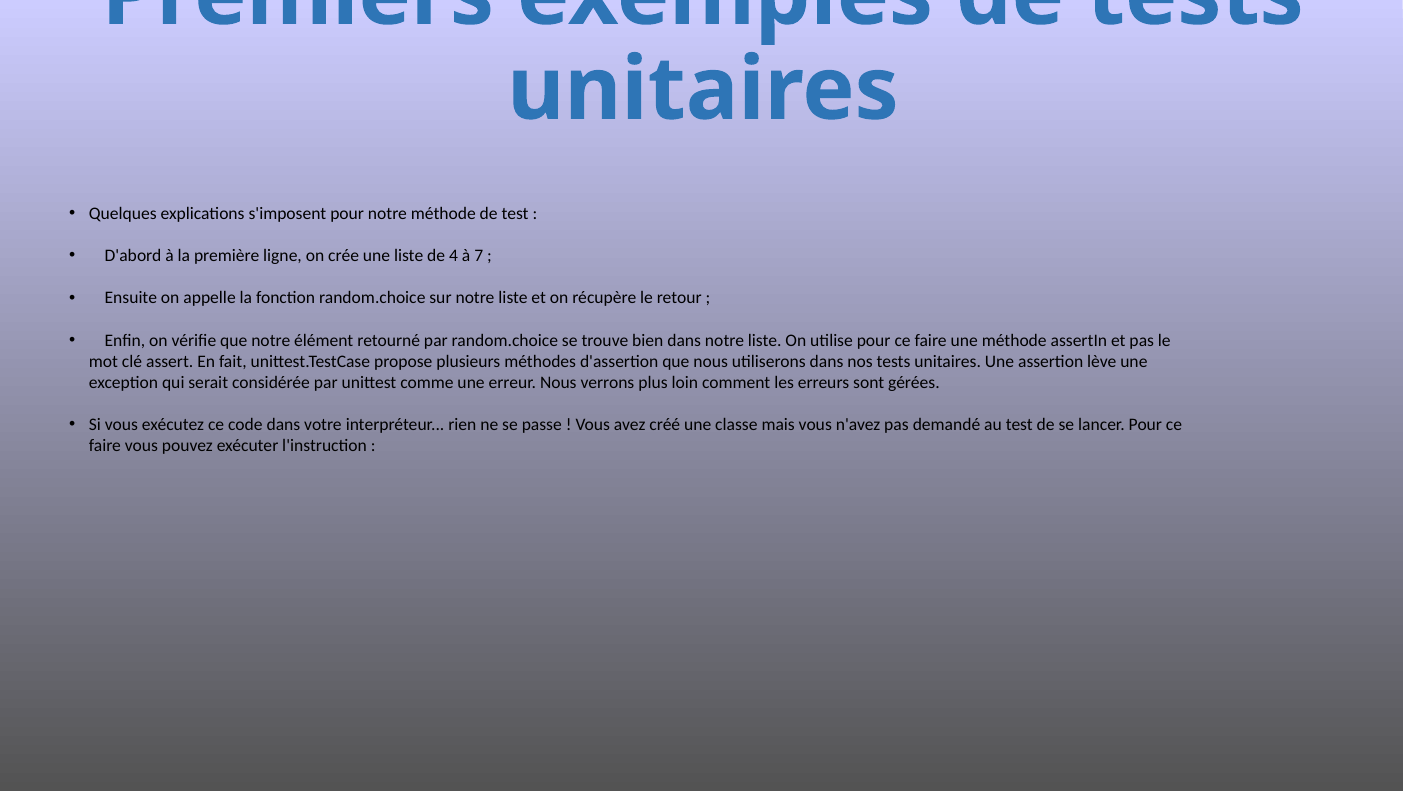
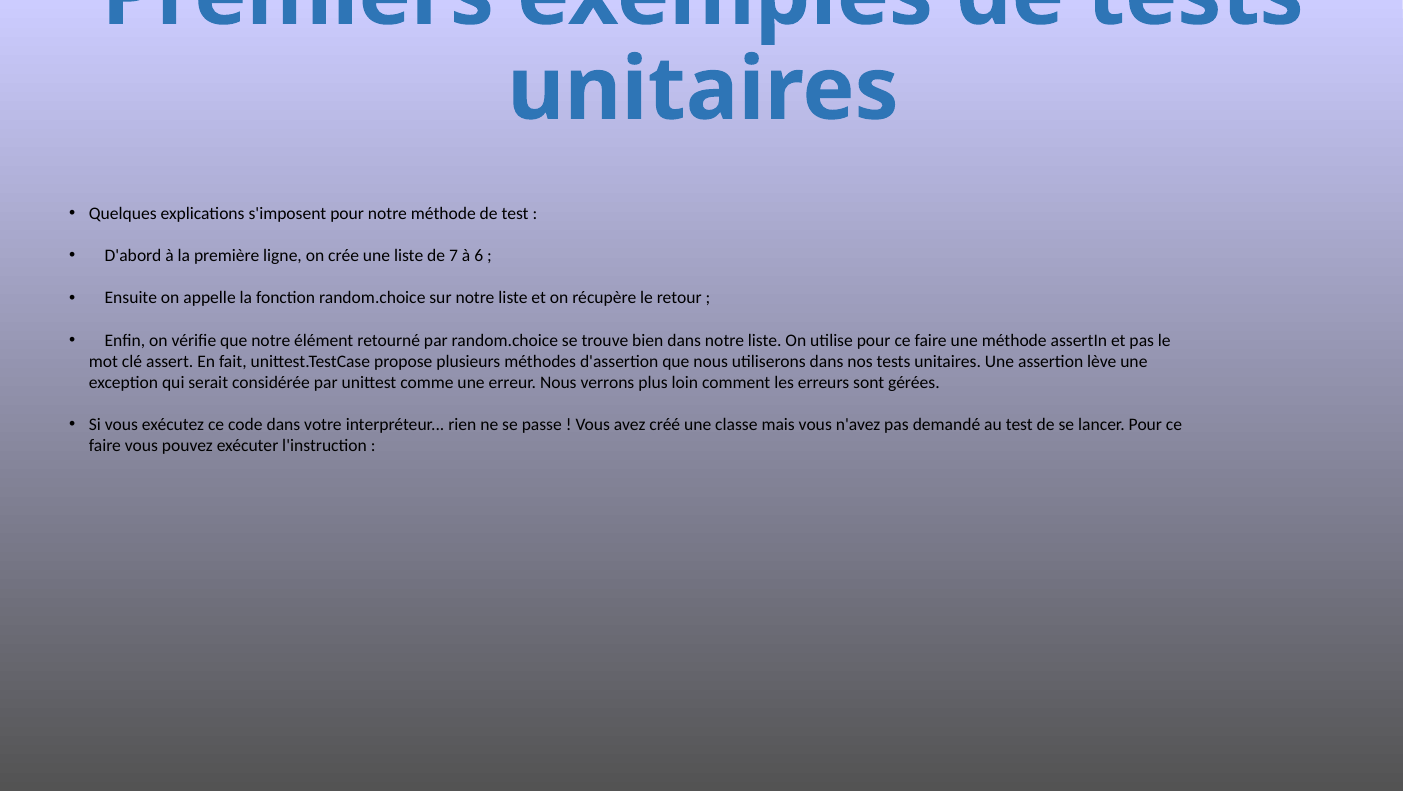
4: 4 -> 7 (453, 256)
7: 7 -> 6 (479, 256)
